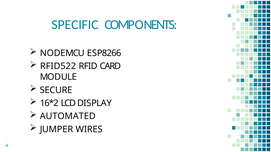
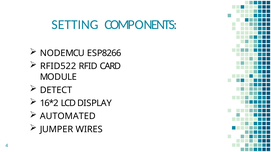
SPECIFIC: SPECIFIC -> SETTING (75, 25)
SECURE: SECURE -> DETECT (56, 90)
